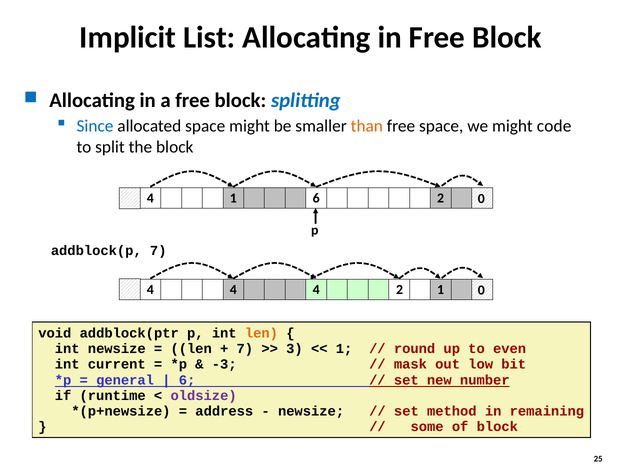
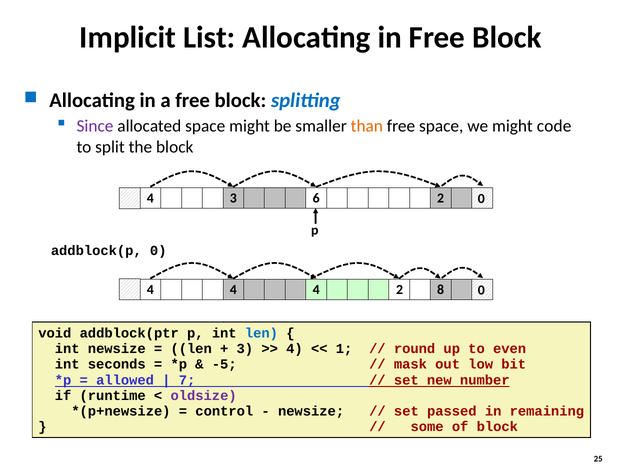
Since colour: blue -> purple (95, 126)
1: 1 -> 3 (233, 198)
addblock(p 7: 7 -> 0 (158, 250)
1: 1 -> 8 (441, 289)
len colour: orange -> blue (261, 333)
7: 7 -> 3 (245, 348)
3: 3 -> 4 (294, 348)
current: current -> seconds (117, 364)
-3: -3 -> -5 (224, 364)
general: general -> allowed (125, 380)
6: 6 -> 7 (187, 380)
address: address -> control (224, 411)
method: method -> passed (452, 411)
